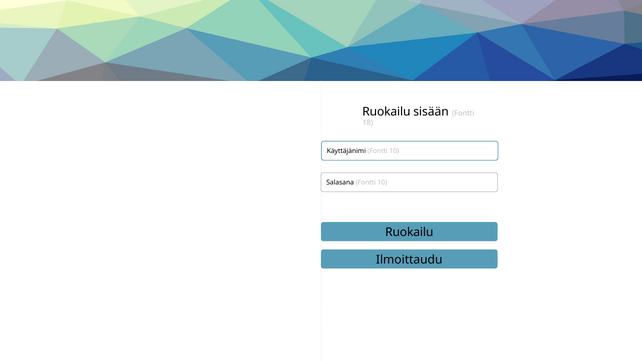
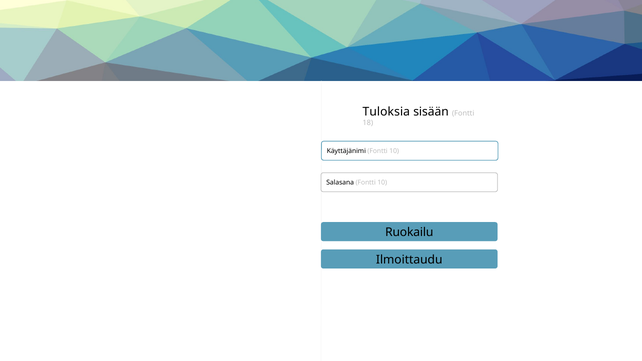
Ruokailu: Ruokailu -> Tuloksia (386, 112)
